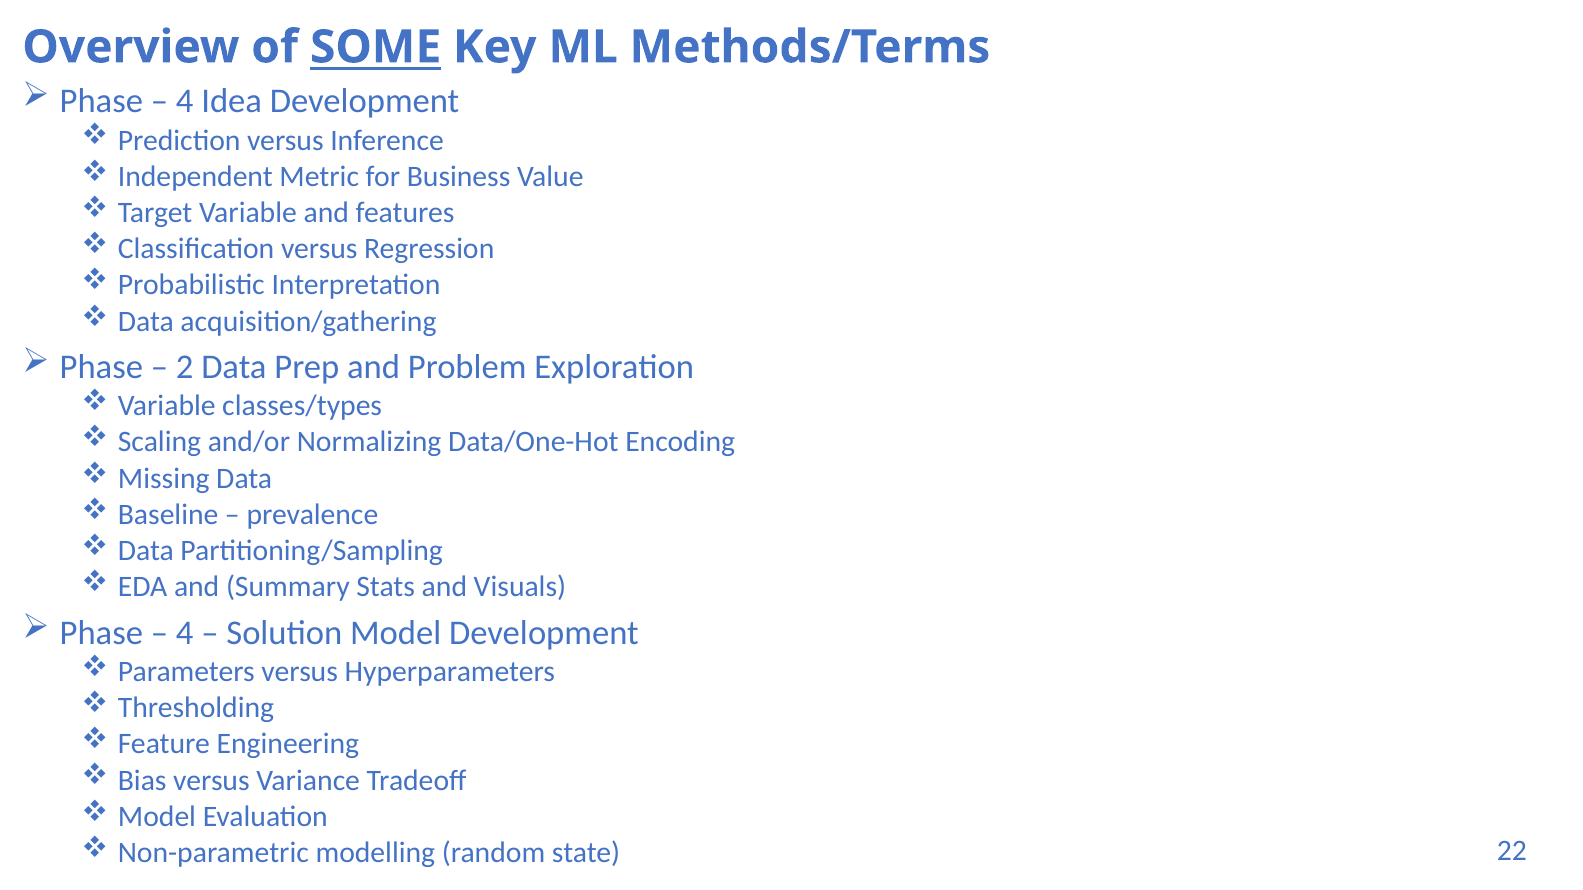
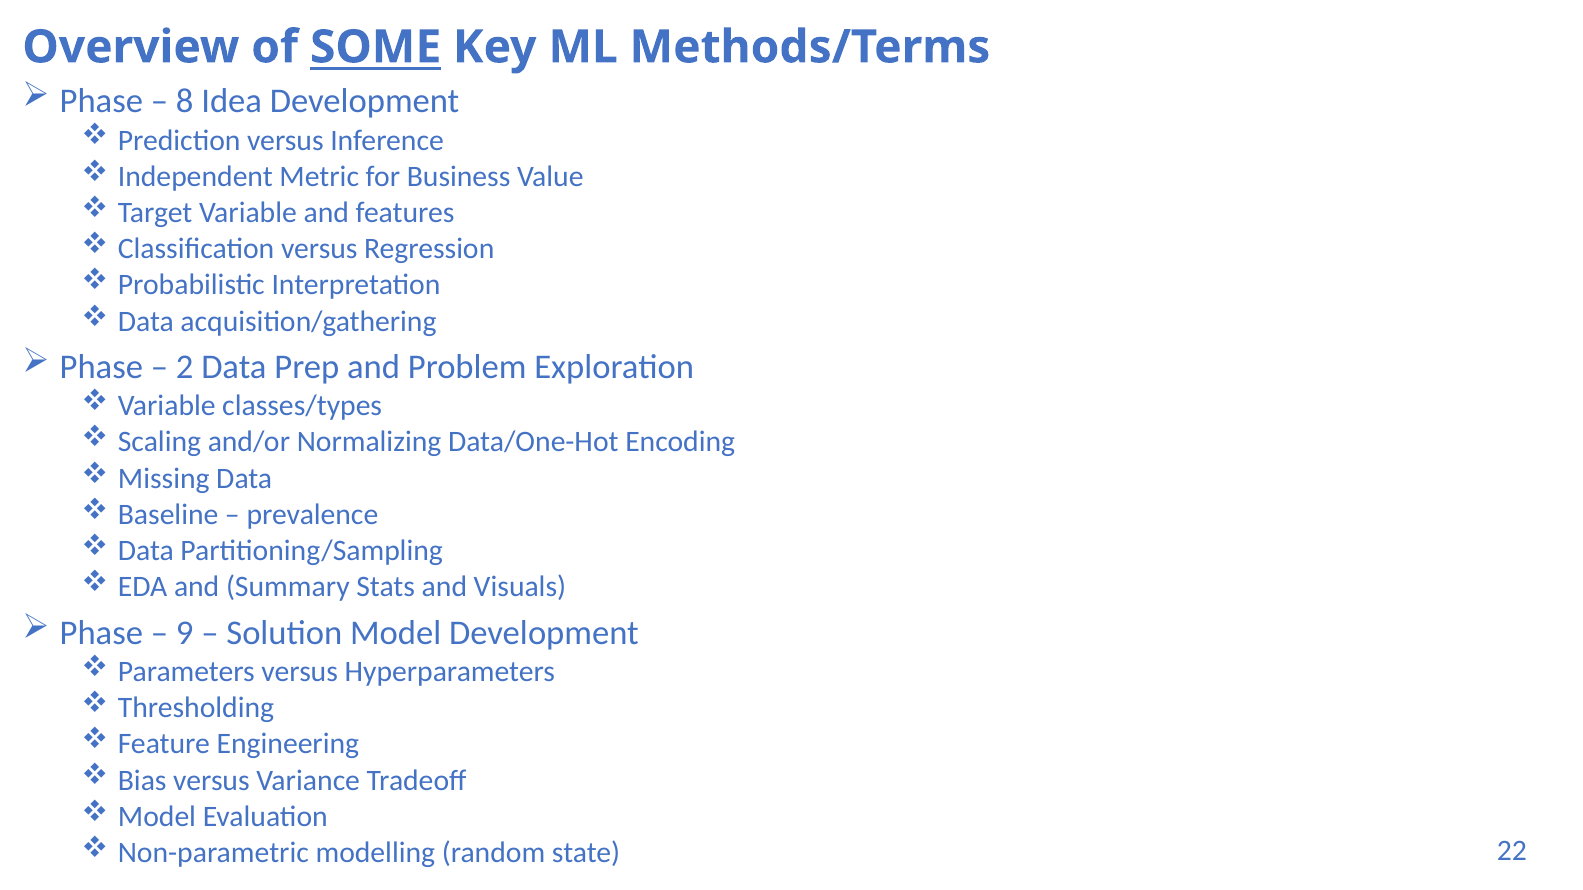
4: 4 -> 8 (185, 101)
4: 4 -> 9 (185, 633)
